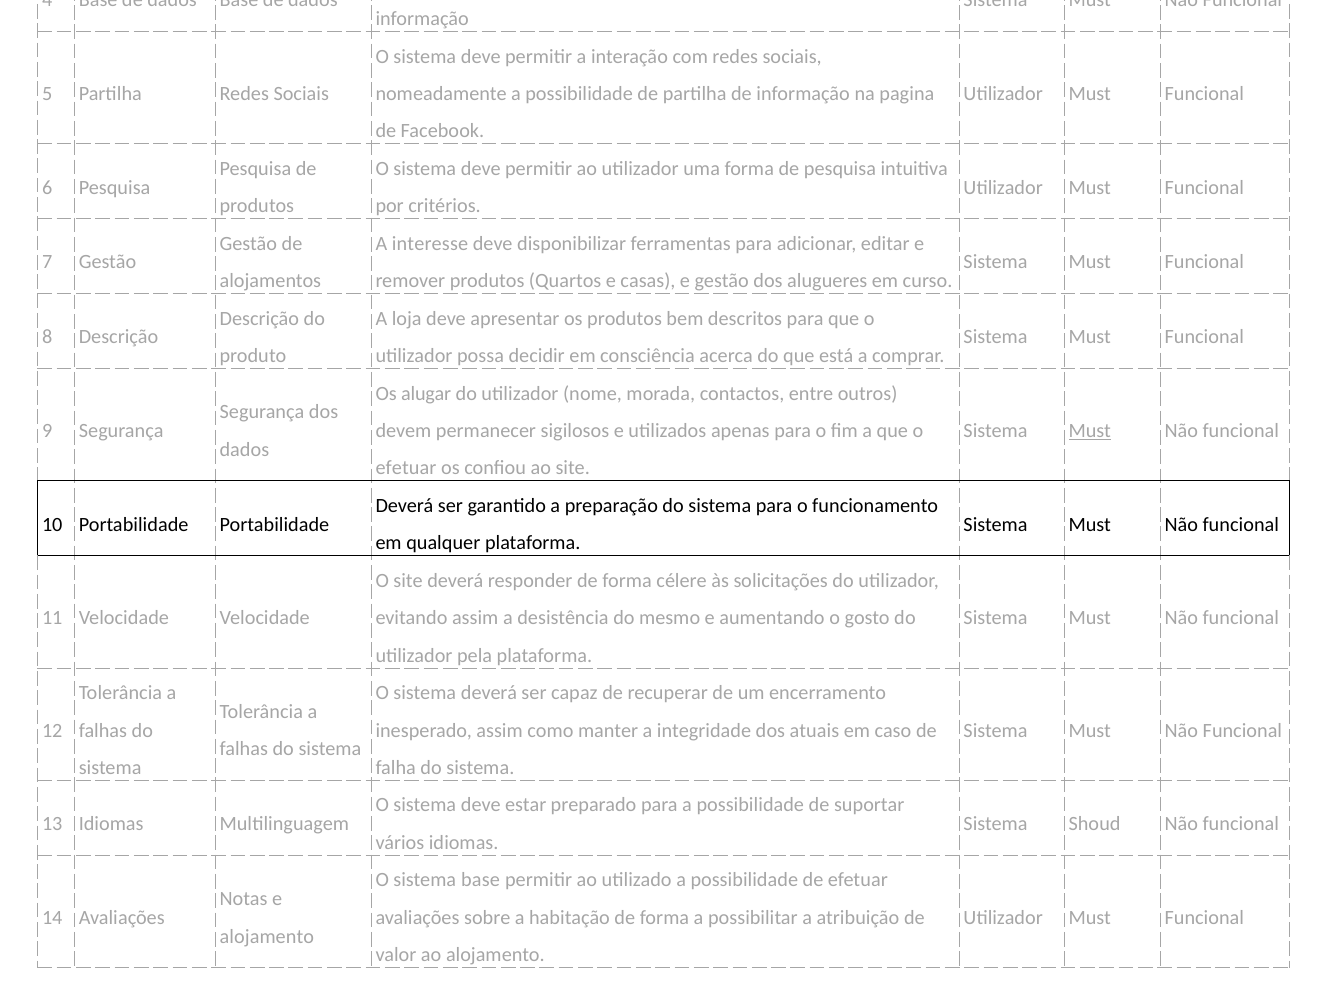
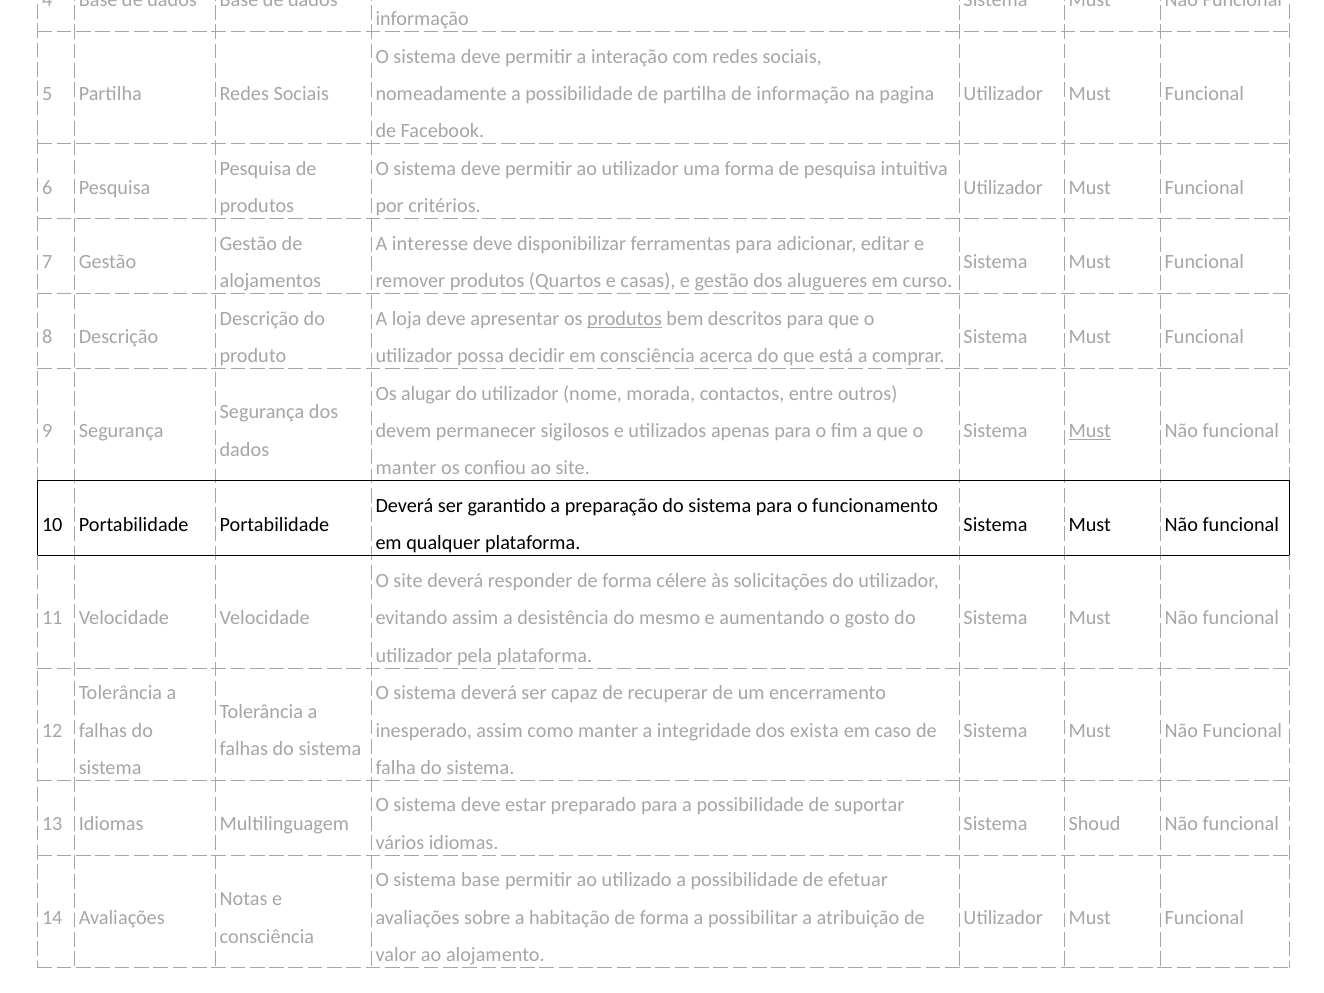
produtos underline: none -> present (625, 318)
efetuar: efetuar -> manter (406, 468)
atuais: atuais -> exista (814, 730)
alojamento: alojamento -> consciência (267, 936)
